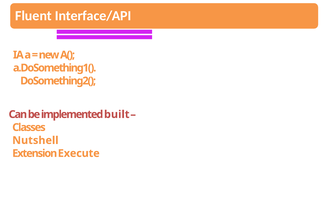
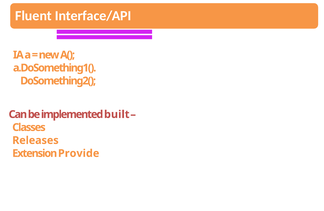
Nutshell: Nutshell -> Releases (35, 140)
Execute: Execute -> Provide (79, 153)
